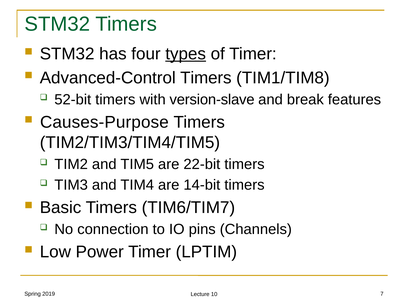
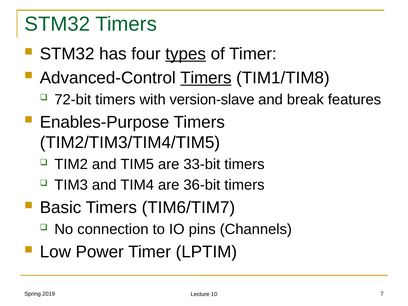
Timers underline: none -> present (206, 78)
52-bit: 52-bit -> 72-bit (73, 100)
Causes-Purpose: Causes-Purpose -> Enables-Purpose (105, 122)
22-bit: 22-bit -> 33-bit (202, 164)
14-bit: 14-bit -> 36-bit (202, 185)
